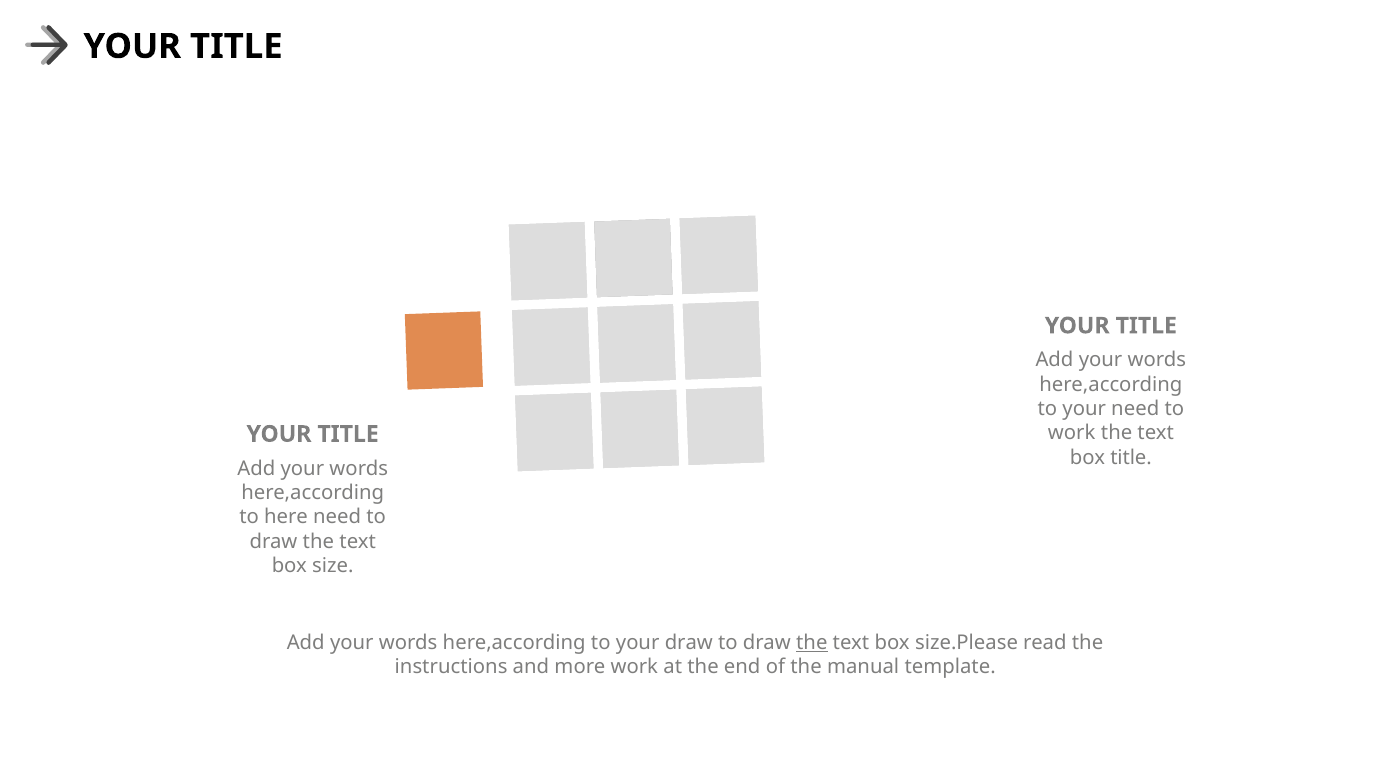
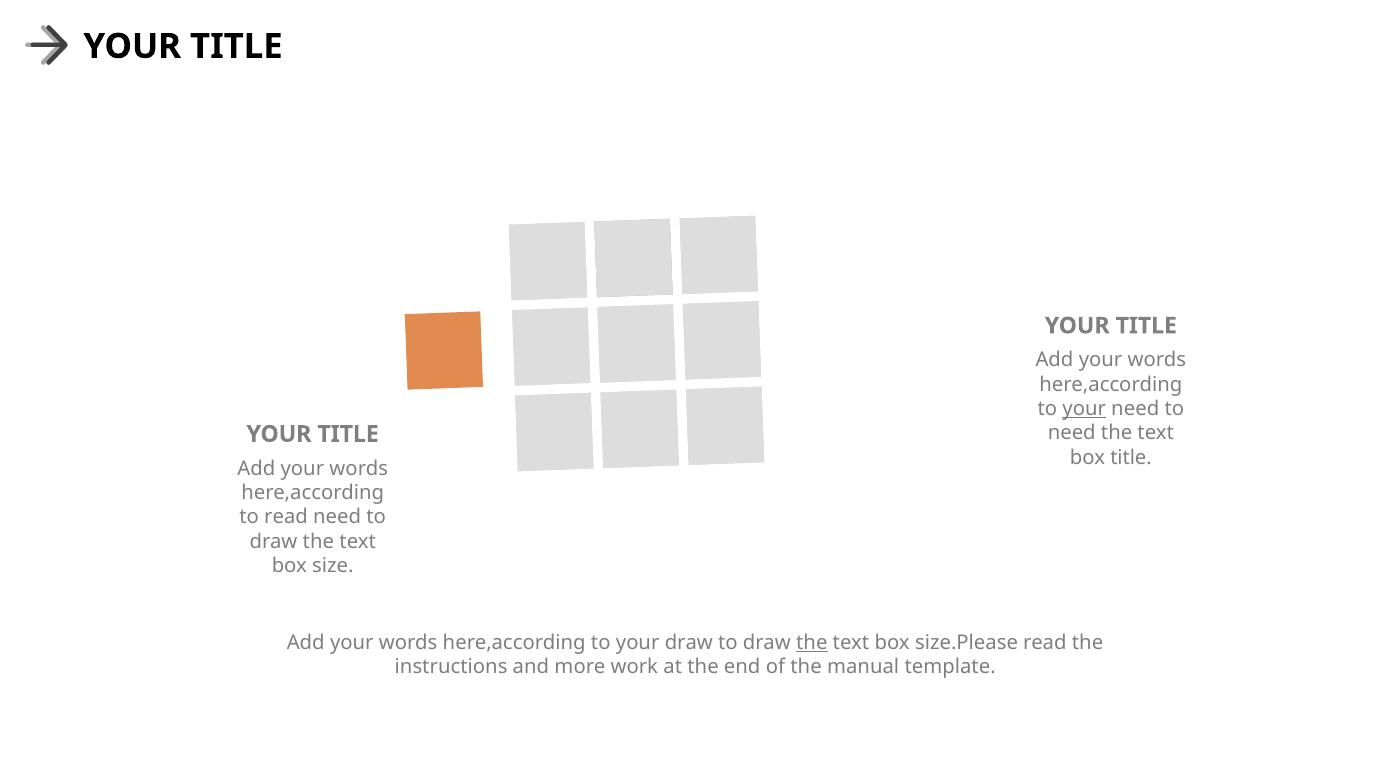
your underline: none -> present (1084, 409)
work: work -> need (1072, 433)
to here: here -> read (286, 517)
